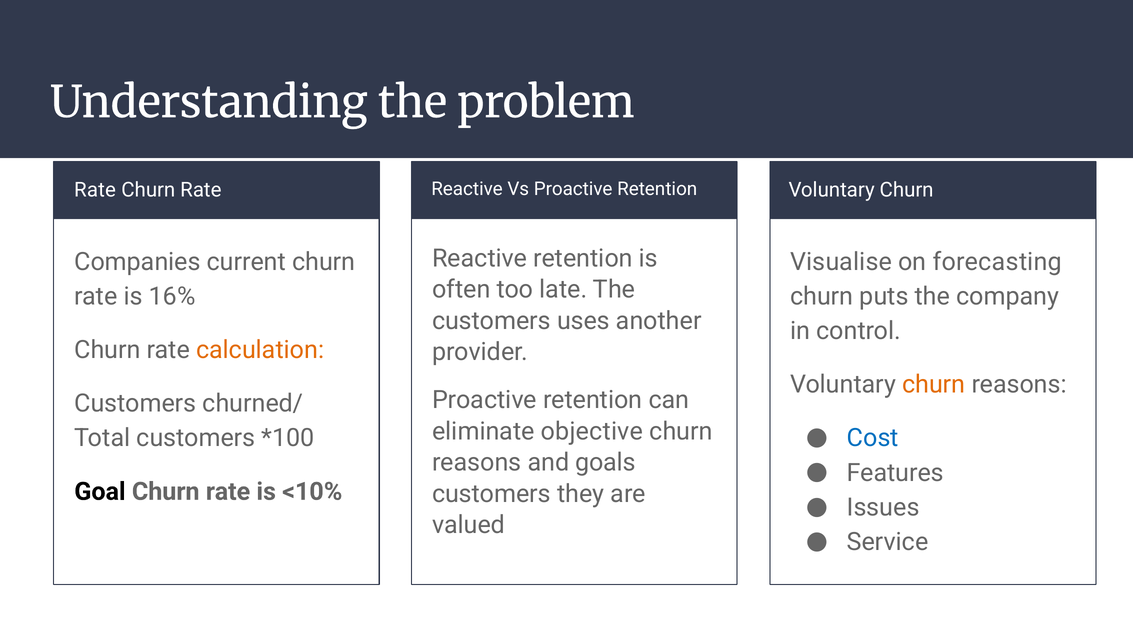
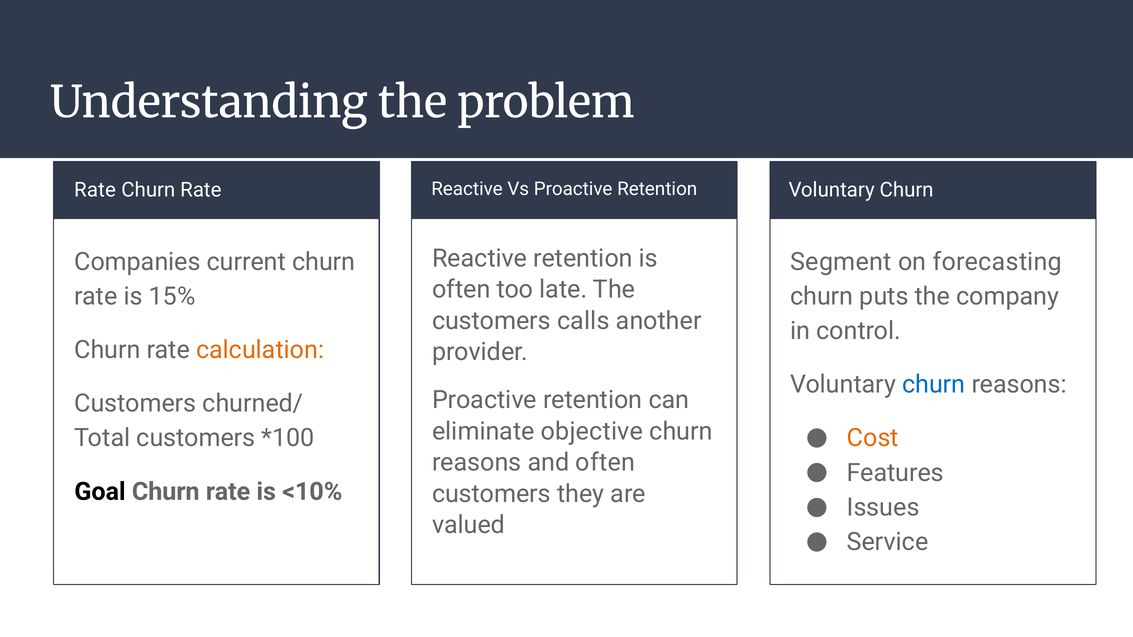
Visualise: Visualise -> Segment (841, 262)
16%: 16% -> 15% (172, 297)
uses: uses -> calls (583, 321)
churn colour: orange -> blue (934, 385)
Cost colour: blue -> orange (873, 438)
and goals: goals -> often (605, 463)
